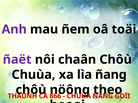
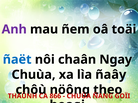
ñaët colour: purple -> blue (17, 60)
chaân Chôù: Chôù -> Ngay (116, 60)
lìa ñang: ñang -> ñaây (111, 75)
